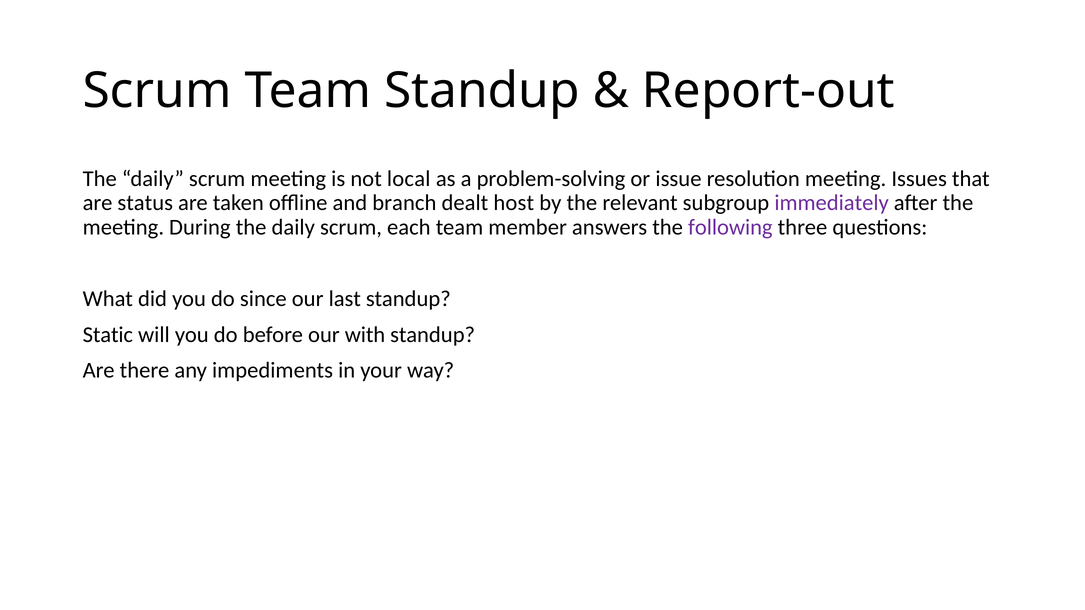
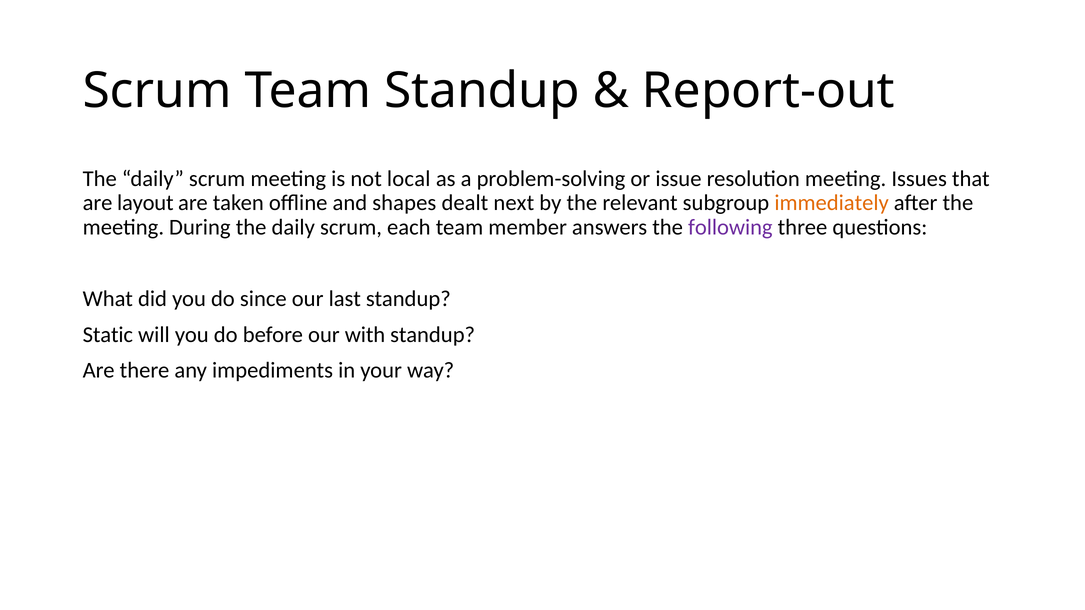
status: status -> layout (145, 203)
branch: branch -> shapes (404, 203)
host: host -> next (514, 203)
immediately colour: purple -> orange (832, 203)
